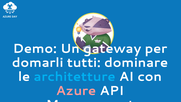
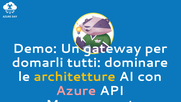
architetture colour: light blue -> yellow (75, 77)
